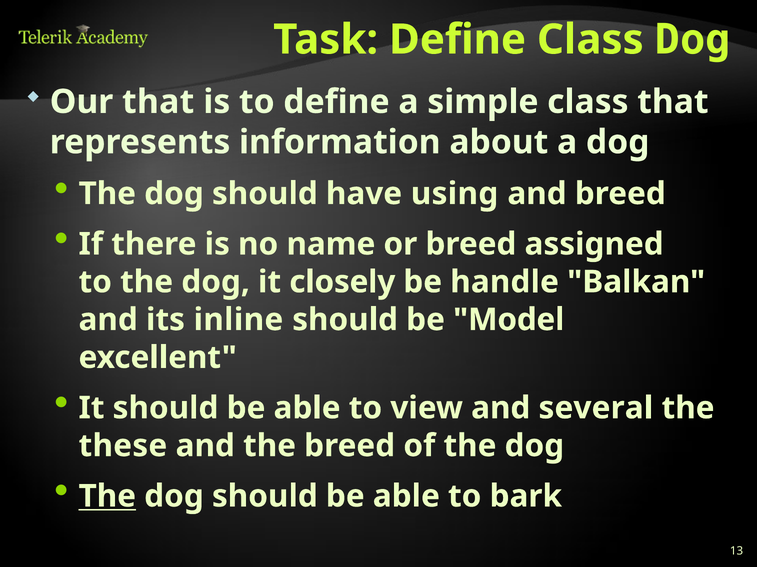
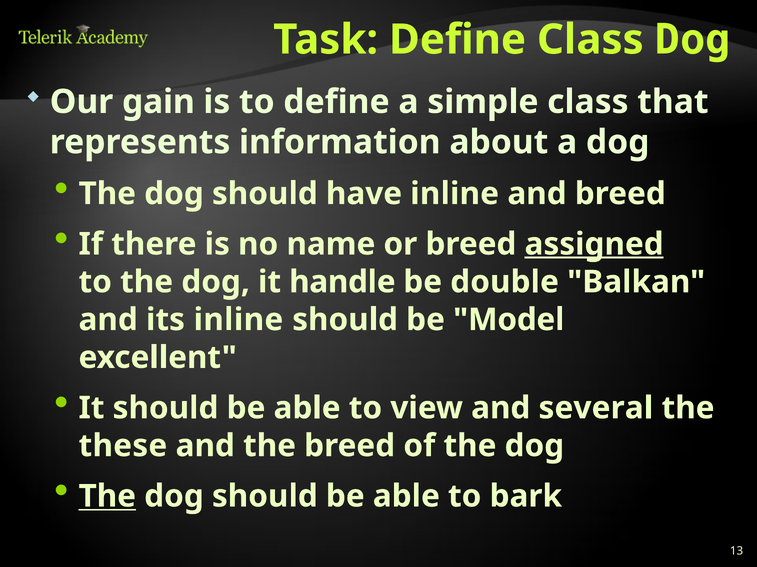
Our that: that -> gain (158, 102)
have using: using -> inline (455, 194)
assigned underline: none -> present (594, 244)
closely: closely -> handle (342, 282)
handle: handle -> double (505, 282)
